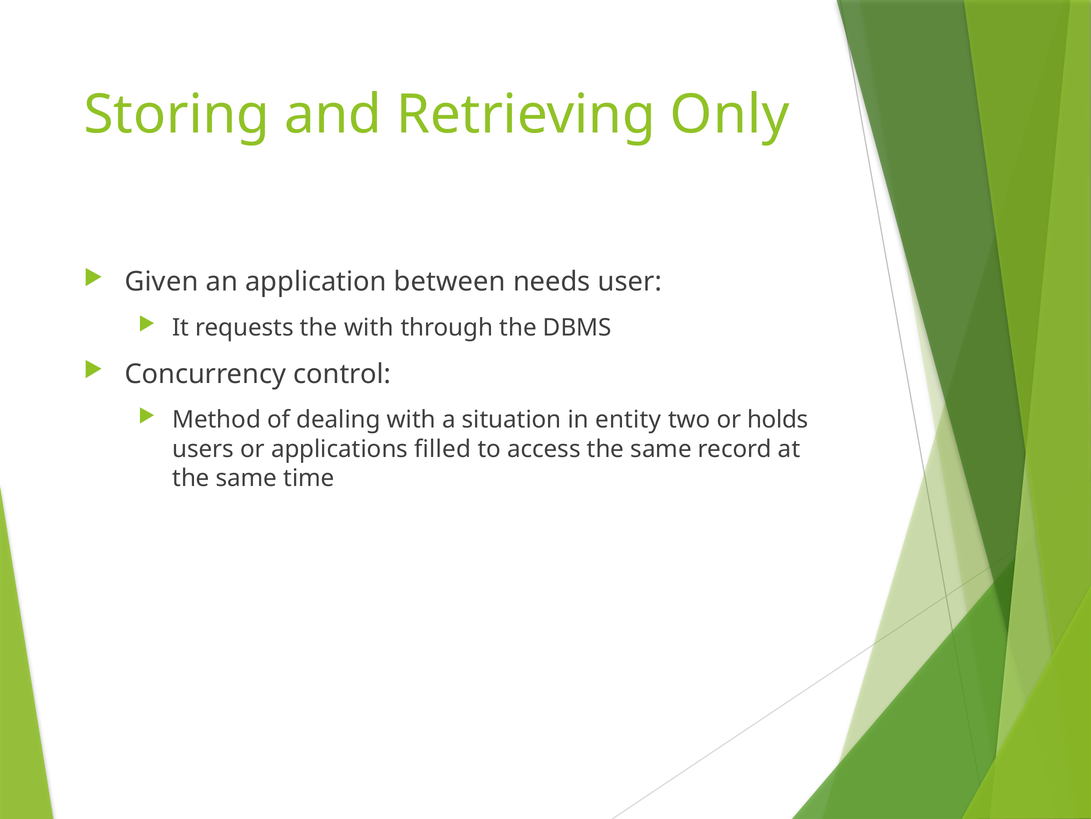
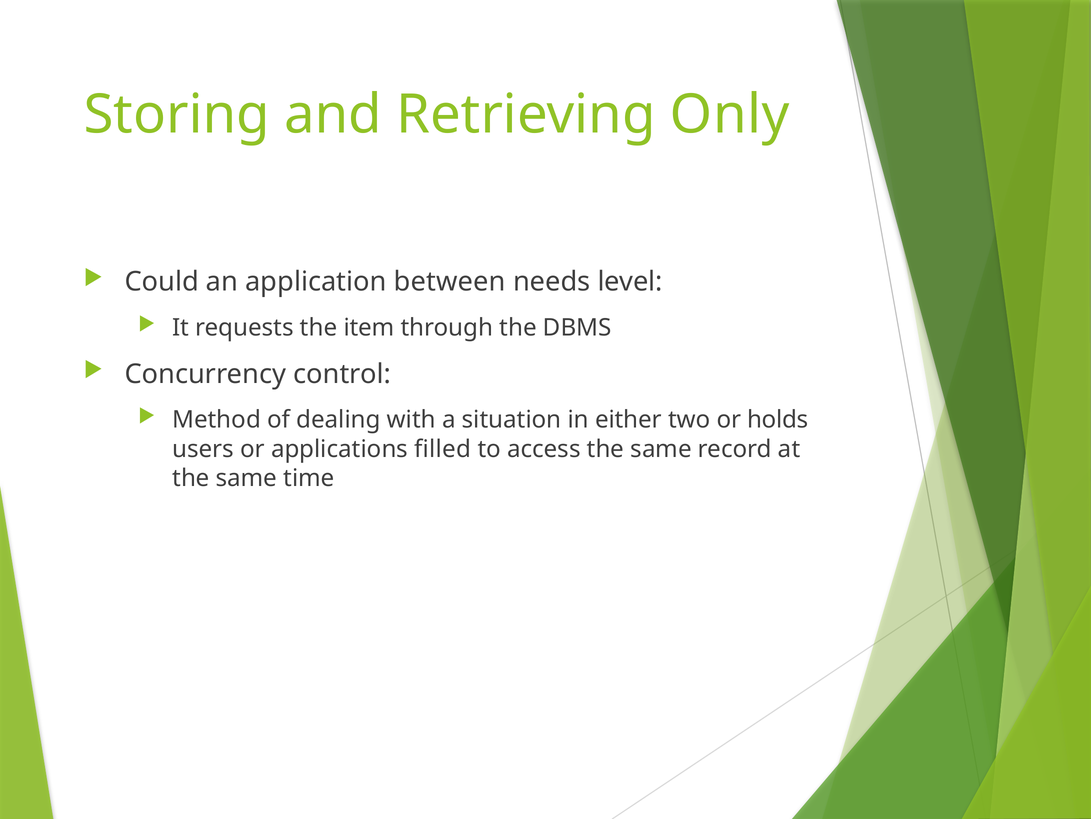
Given: Given -> Could (162, 282)
user: user -> level (630, 282)
the with: with -> item (369, 327)
entity: entity -> either (628, 420)
